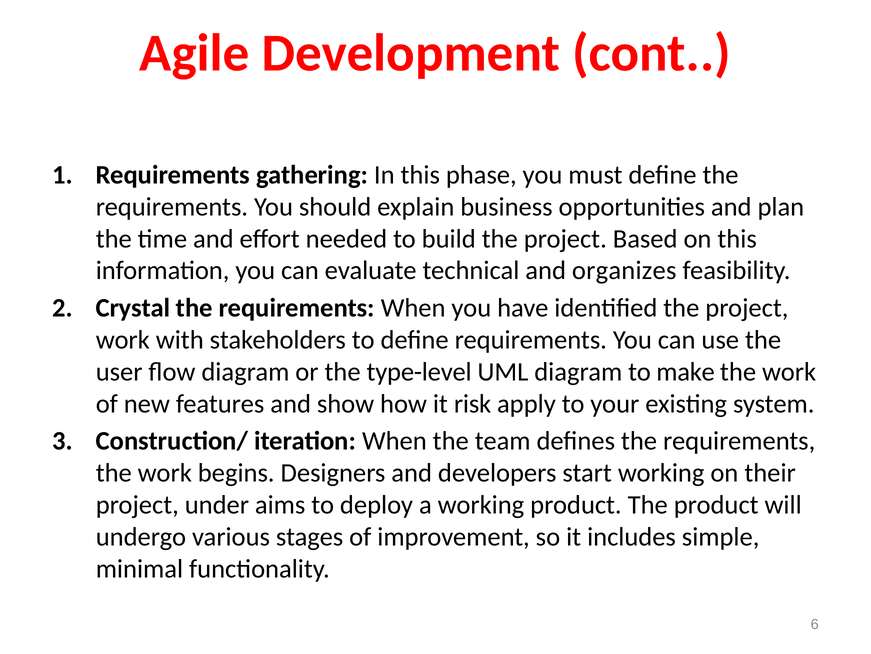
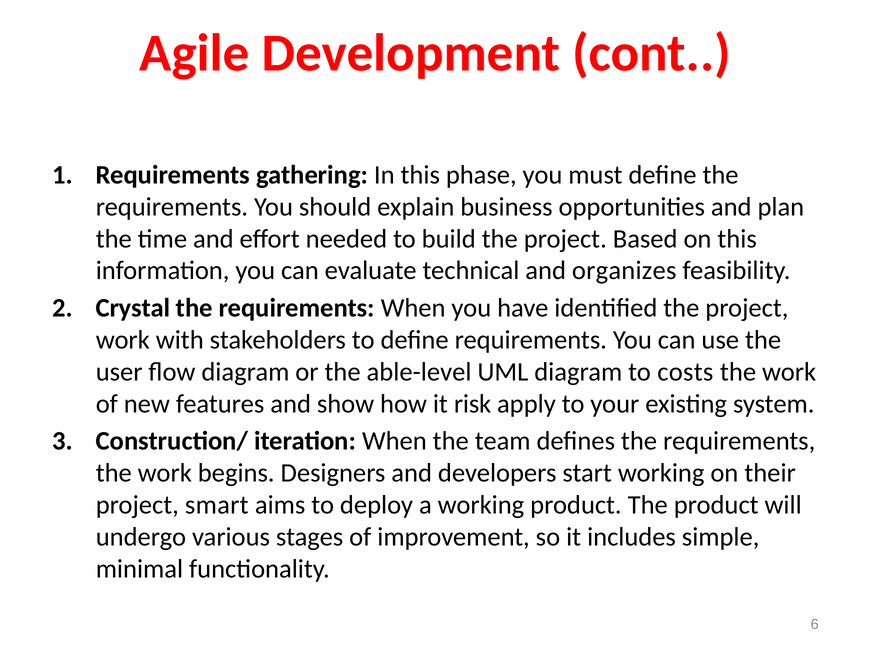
type-level: type-level -> able-level (419, 371)
make: make -> costs (685, 371)
under: under -> smart (217, 504)
